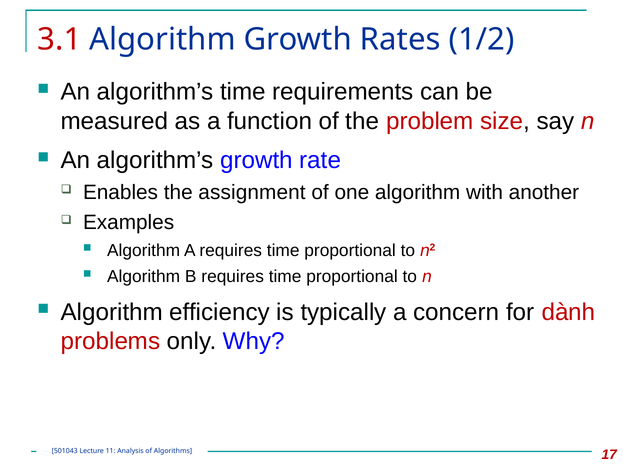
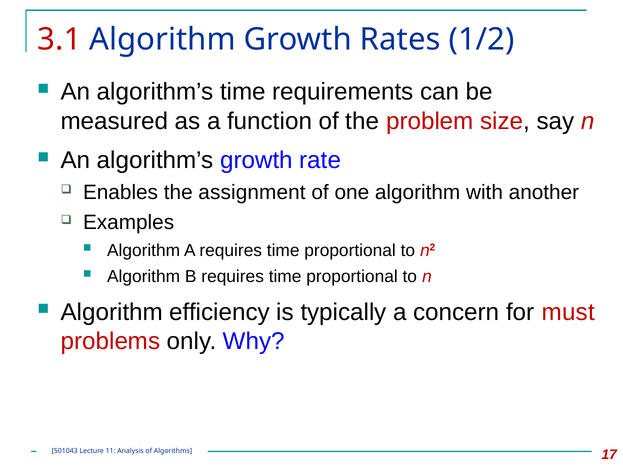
dành: dành -> must (568, 312)
